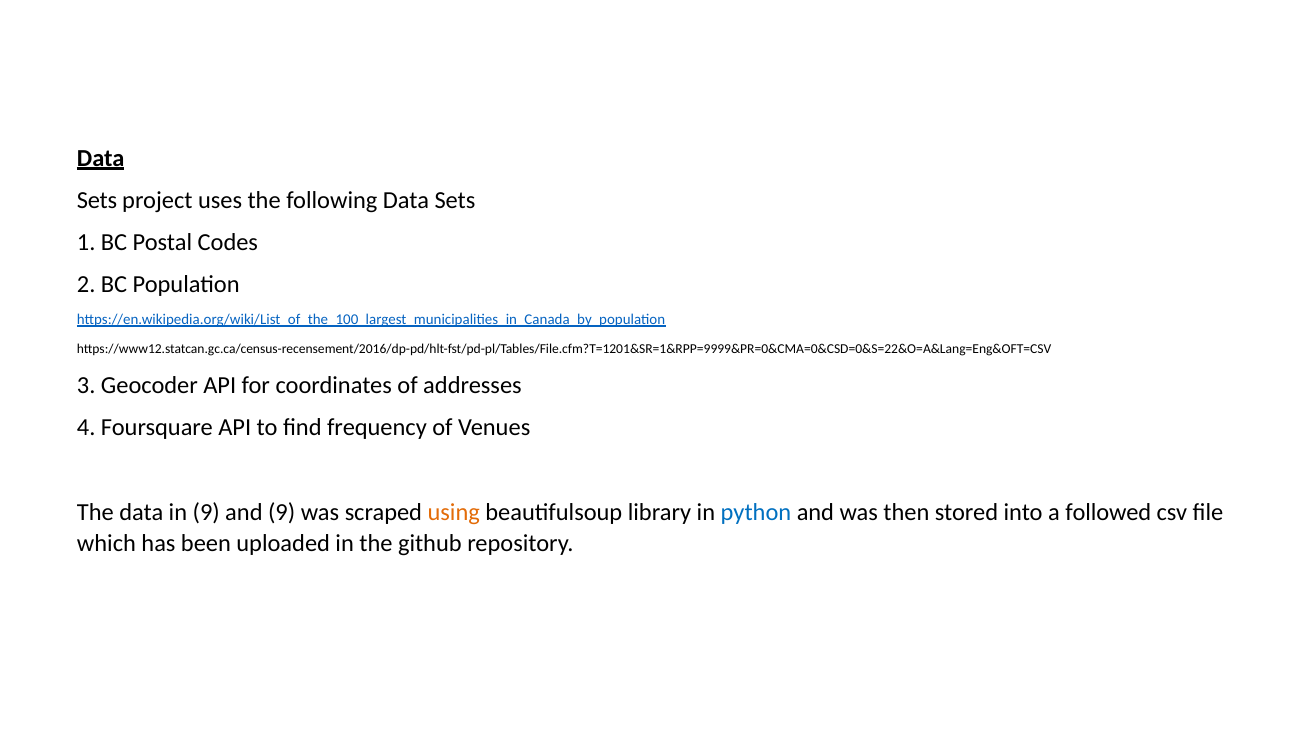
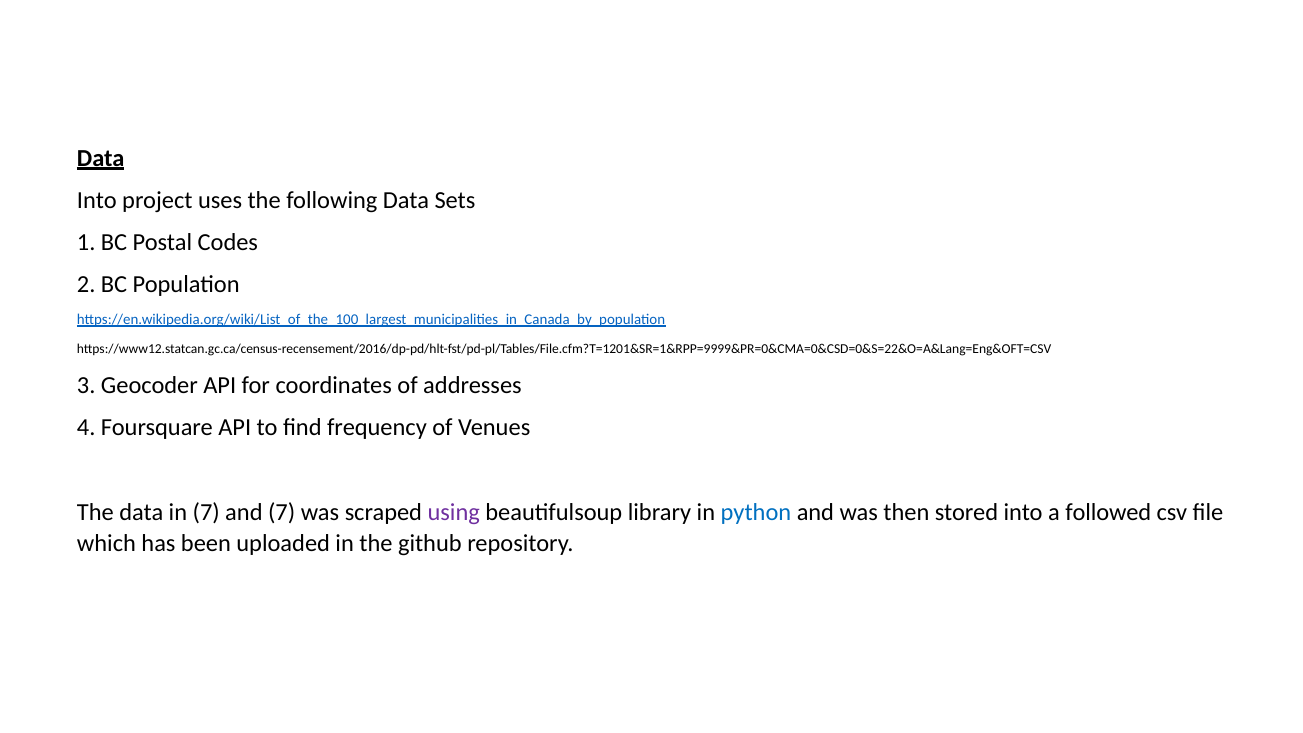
Sets: Sets -> Into (97, 200)
in 9: 9 -> 7 (206, 512)
and 9: 9 -> 7 (282, 512)
using colour: orange -> purple (454, 512)
